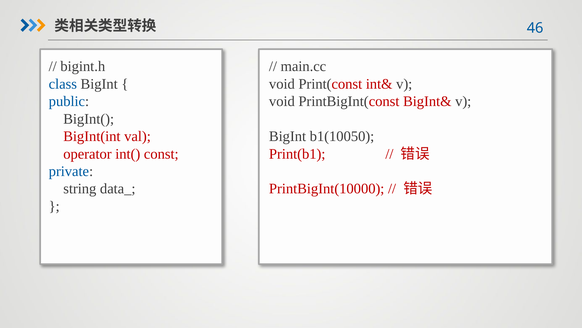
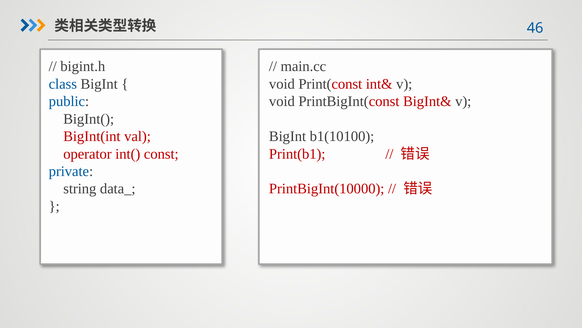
b1(10050: b1(10050 -> b1(10100 (342, 136)
